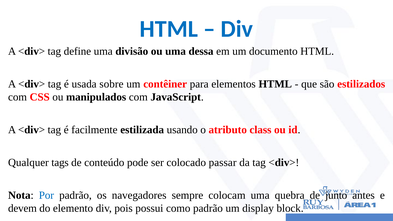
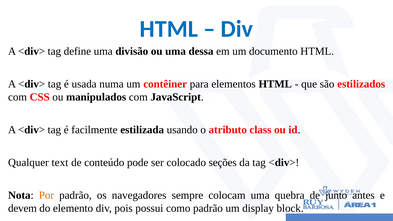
sobre: sobre -> numa (111, 84)
tags: tags -> text (60, 163)
passar: passar -> seções (223, 163)
Por colour: blue -> orange (46, 195)
